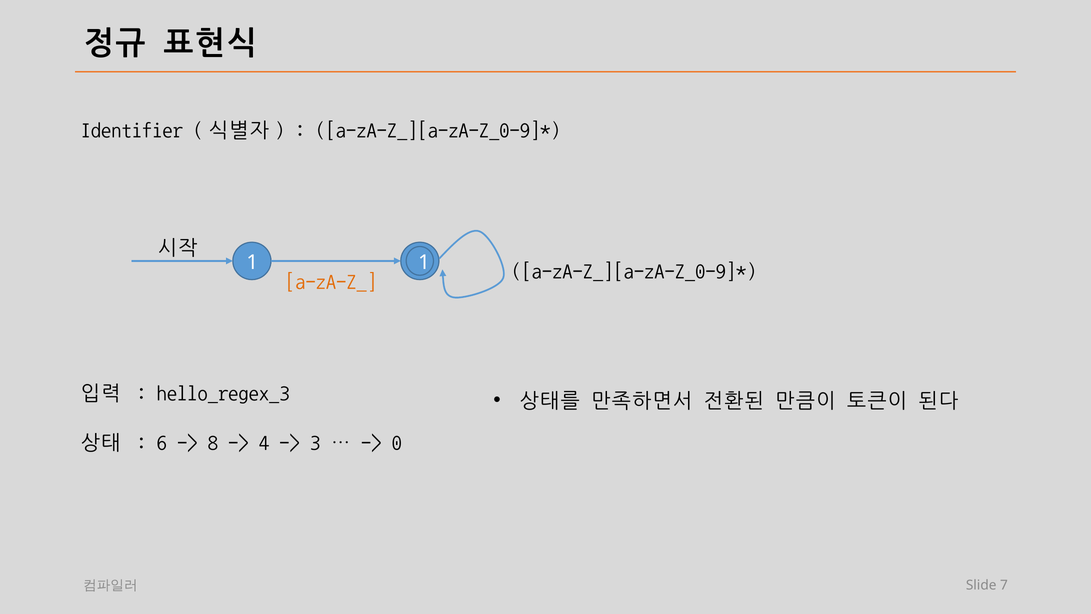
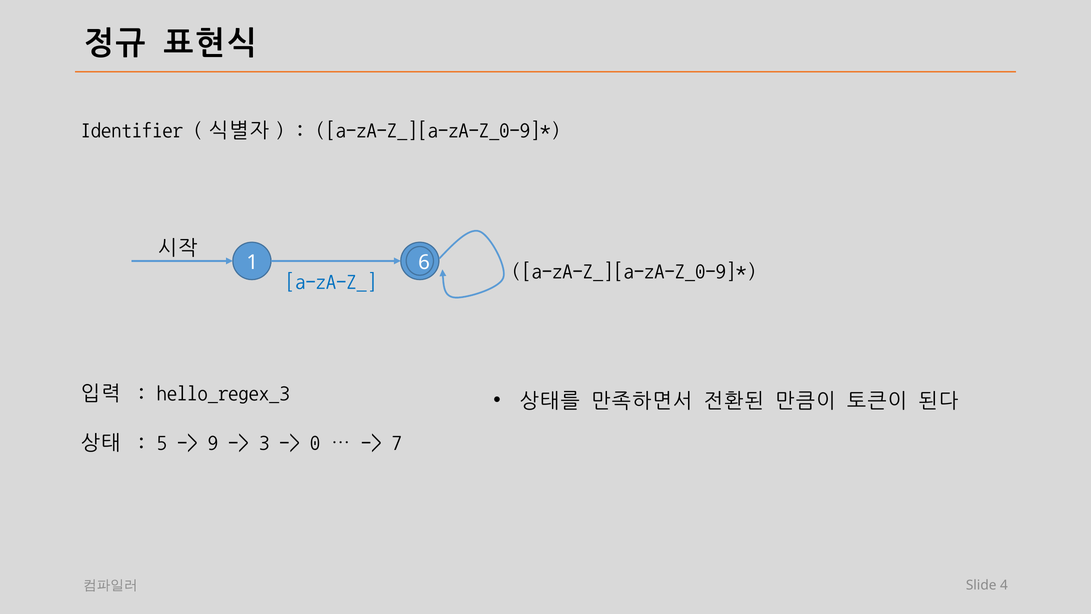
1 1: 1 -> 6 (424, 262)
a-zA-Z_ colour: orange -> blue (331, 281)
6: 6 -> 5 (162, 442)
8: 8 -> 9 (213, 442)
4: 4 -> 3 (264, 442)
3: 3 -> 0 (315, 442)
0: 0 -> 7 (397, 442)
7: 7 -> 4 (1004, 585)
